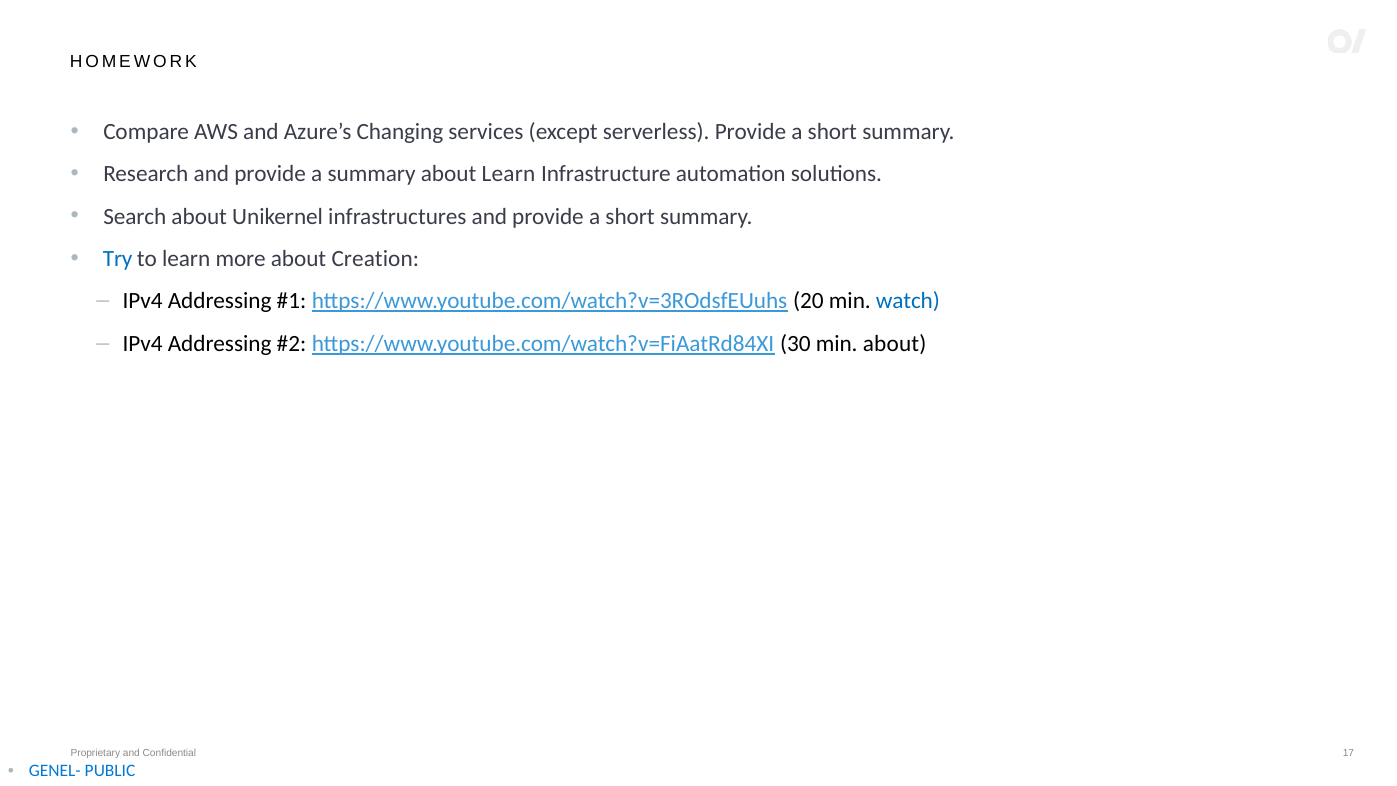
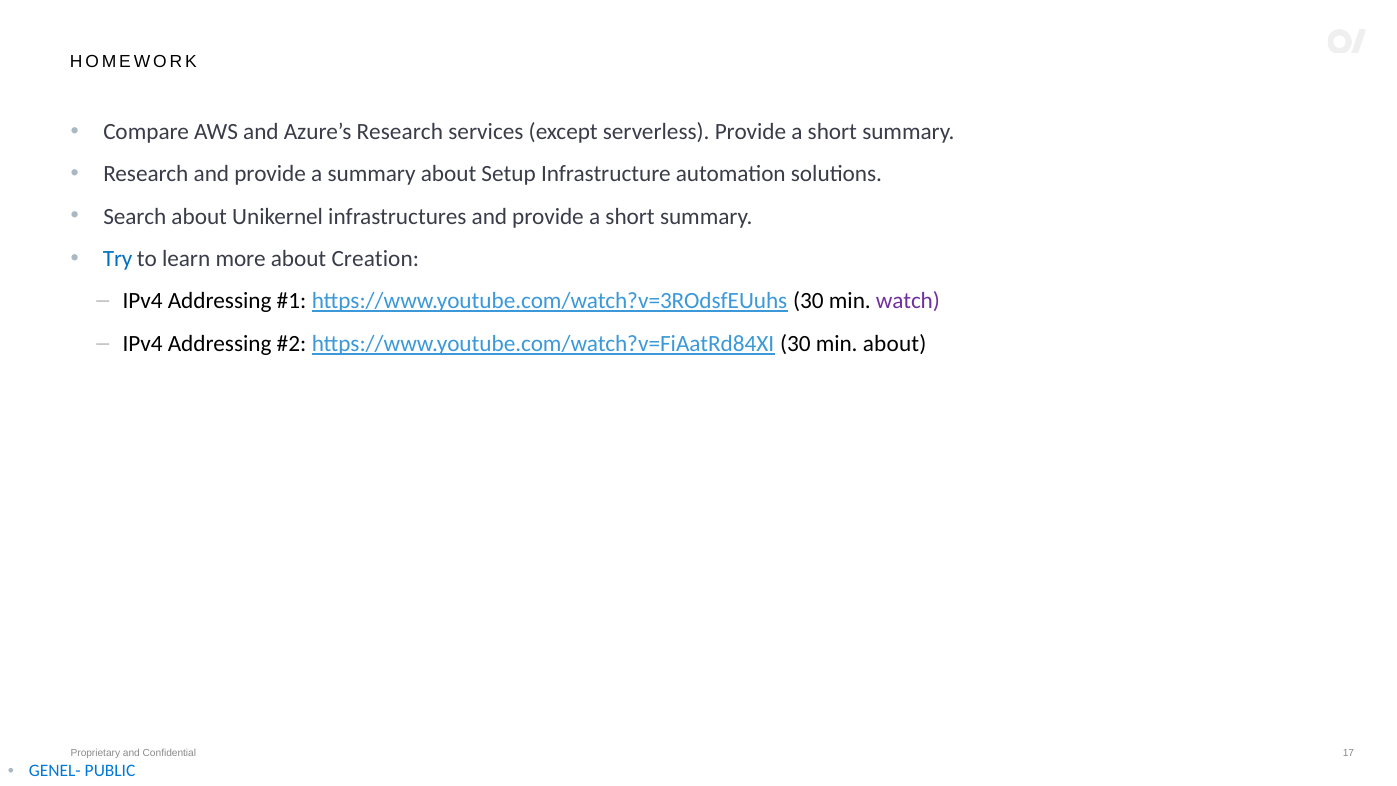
Azure’s Changing: Changing -> Research (400, 132)
about Learn: Learn -> Setup (509, 174)
https://www.youtube.com/watch?v=3ROdsfEUuhs 20: 20 -> 30 (808, 301)
watch colour: blue -> purple (908, 301)
